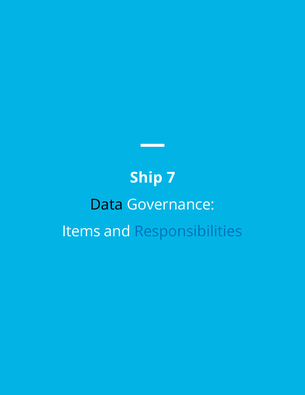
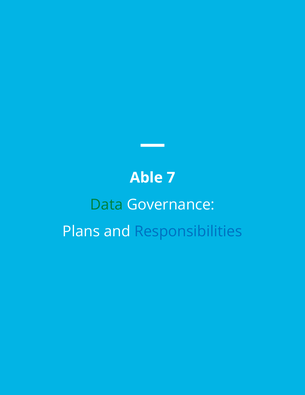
Ship: Ship -> Able (146, 178)
Data colour: black -> green (107, 204)
Items: Items -> Plans (81, 231)
